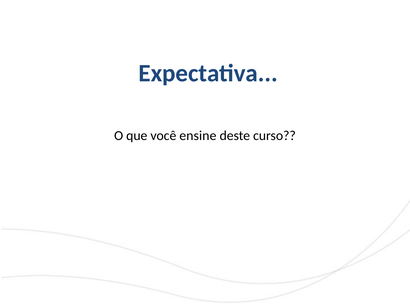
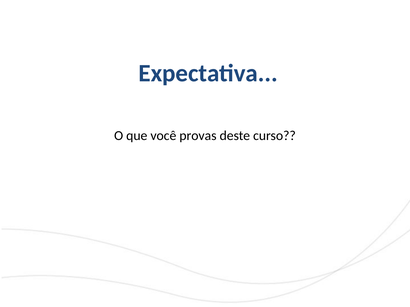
ensine: ensine -> provas (198, 136)
